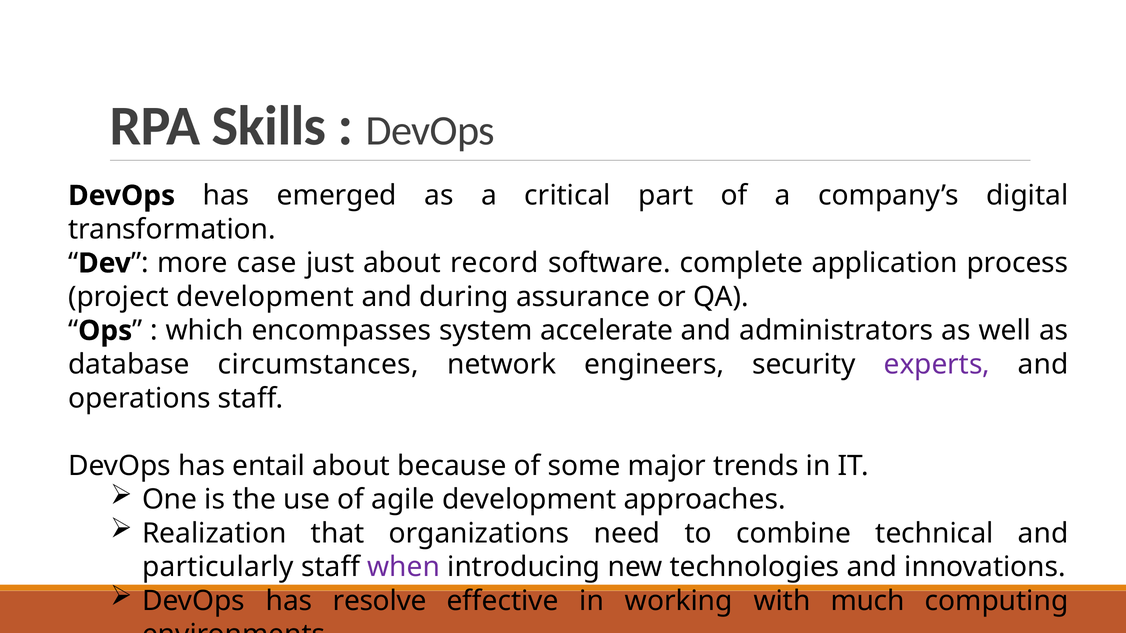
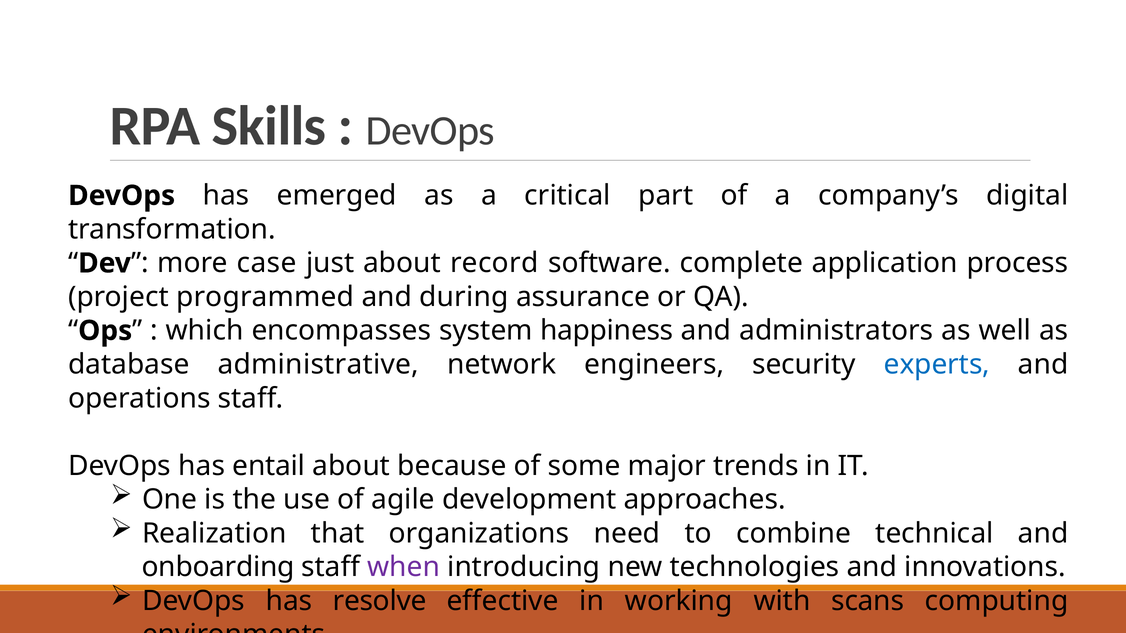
project development: development -> programmed (265, 297)
accelerate: accelerate -> happiness (607, 331)
circumstances: circumstances -> administrative (318, 365)
experts colour: purple -> blue (937, 365)
particularly: particularly -> onboarding (218, 567)
much: much -> scans (868, 601)
